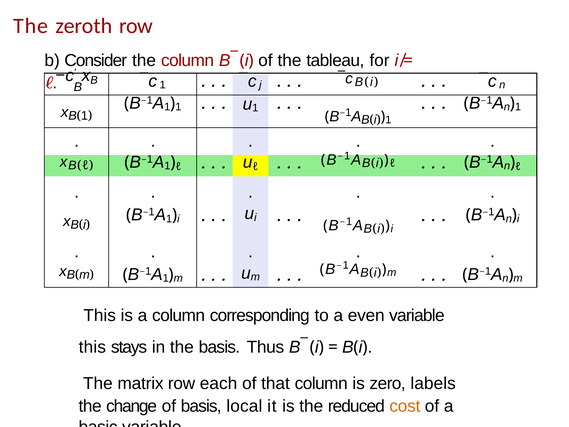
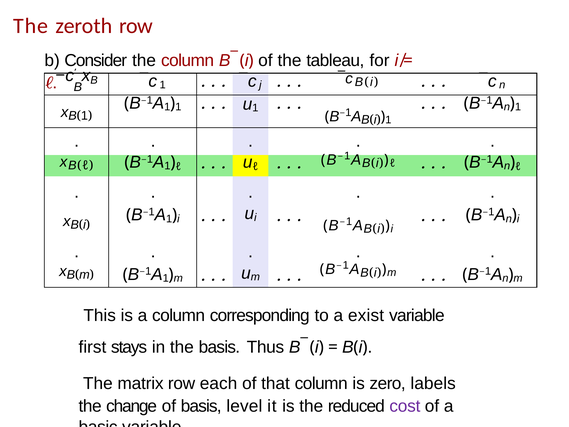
even: even -> exist (366, 316)
this: this -> first (92, 347)
local: local -> level (244, 406)
cost colour: orange -> purple (405, 406)
